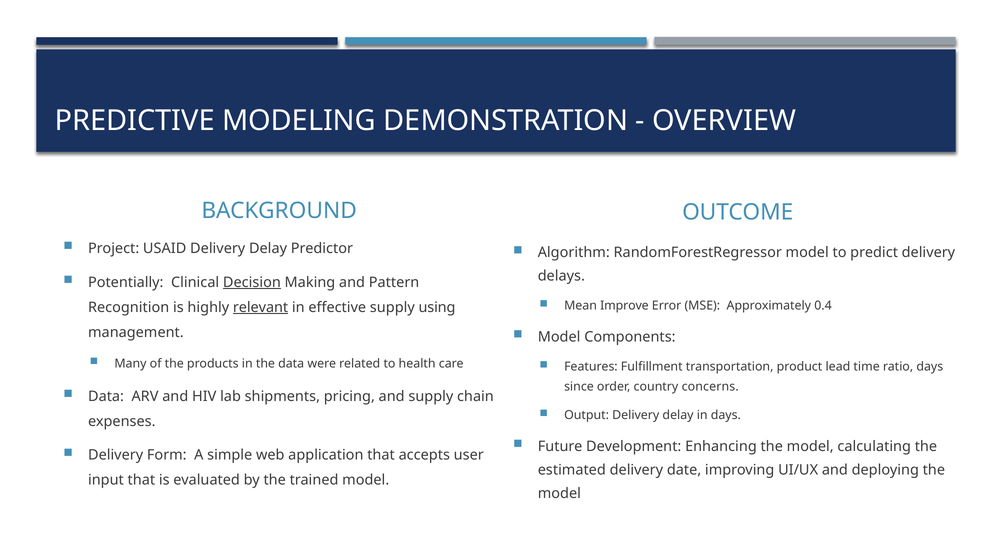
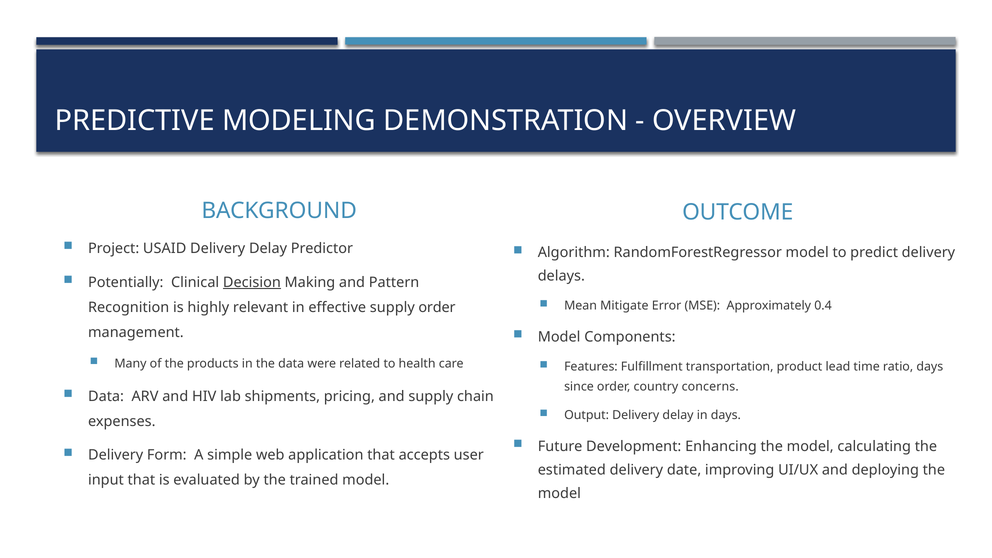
Improve: Improve -> Mitigate (624, 306)
relevant underline: present -> none (261, 307)
supply using: using -> order (437, 307)
